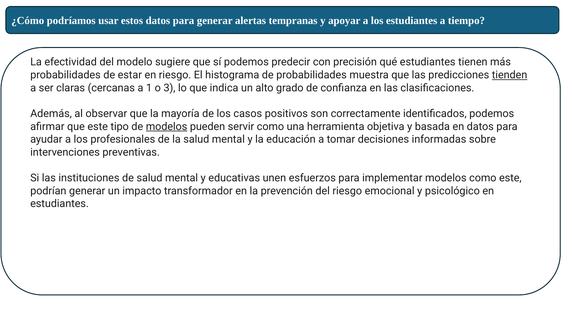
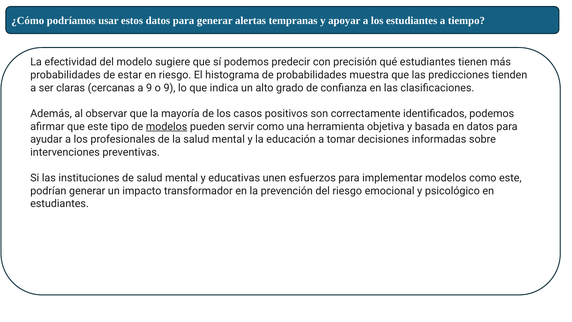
tienden underline: present -> none (510, 75)
a 1: 1 -> 9 (149, 88)
o 3: 3 -> 9 (169, 88)
